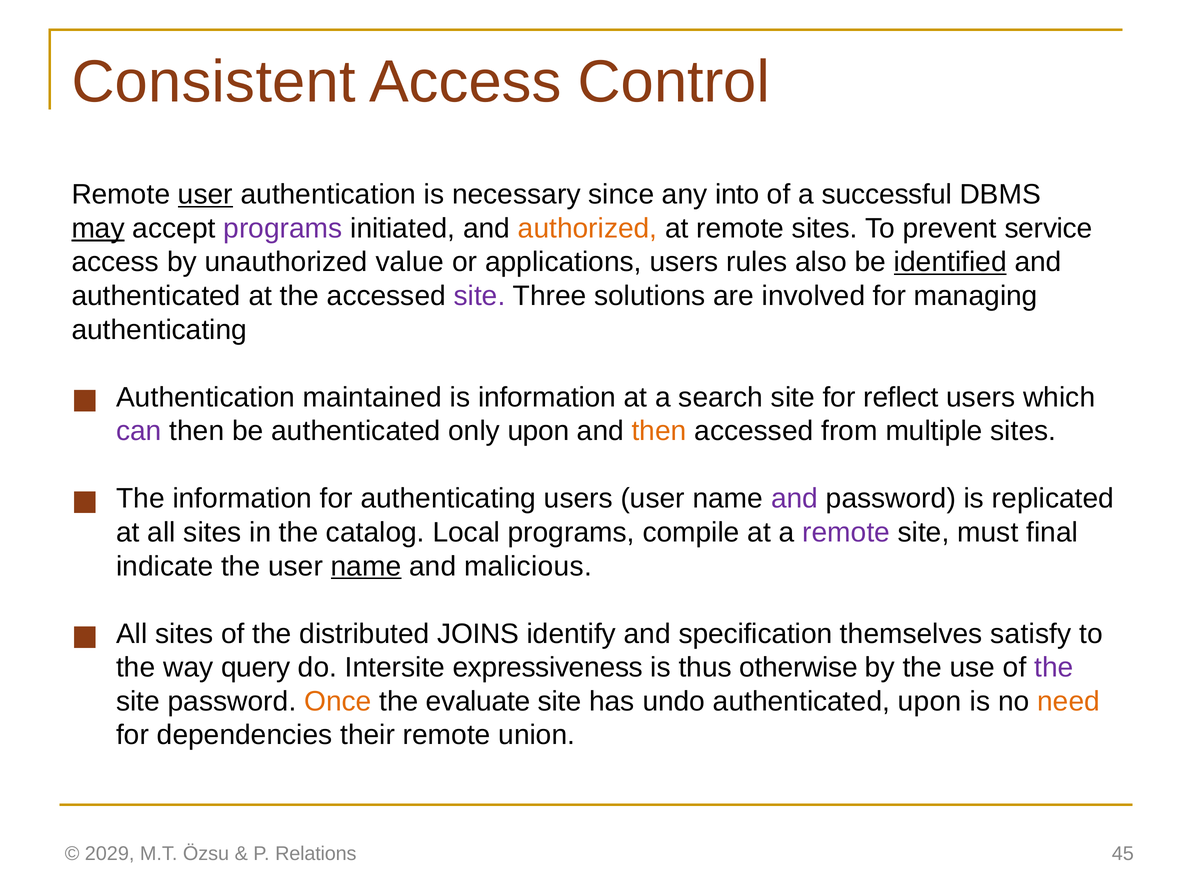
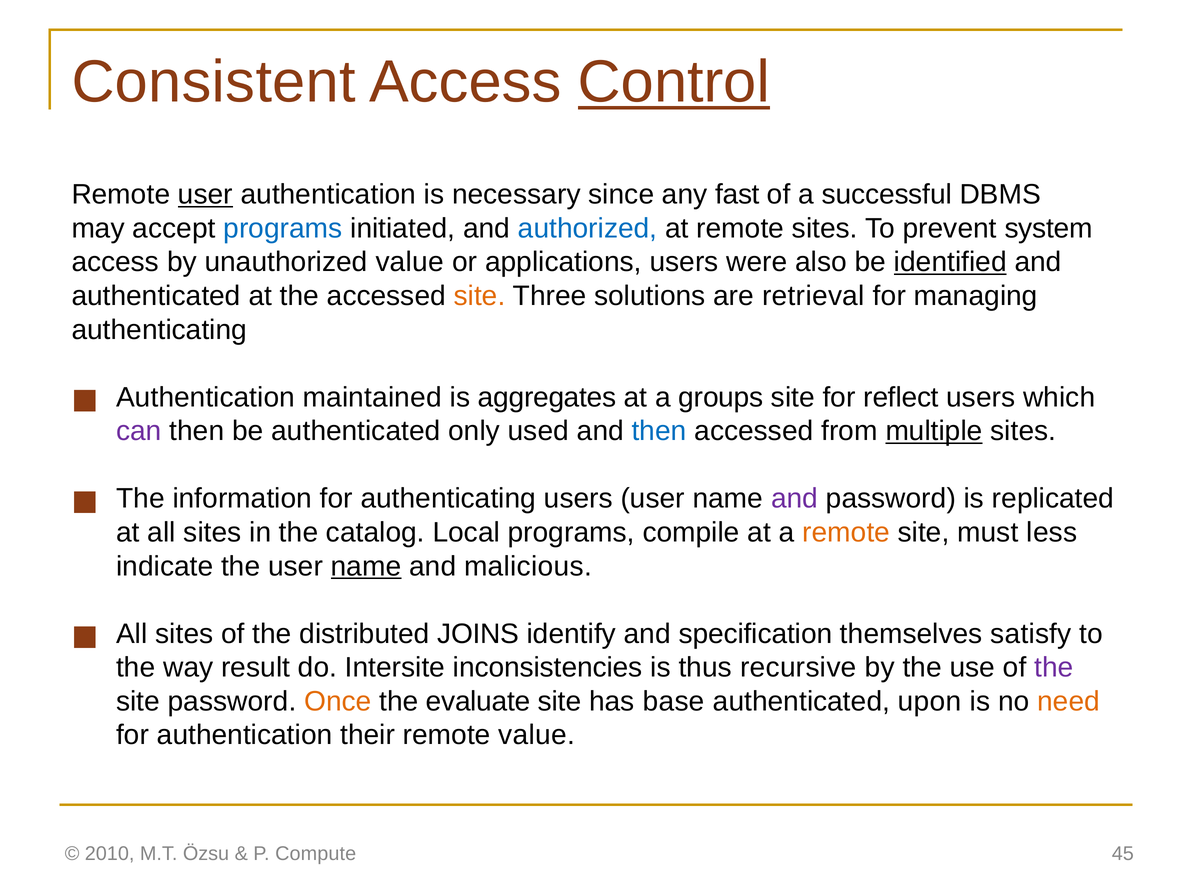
Control underline: none -> present (674, 82)
into: into -> fast (737, 195)
may underline: present -> none (98, 228)
programs colour: purple -> blue (283, 228)
authorized colour: orange -> blue (588, 228)
service: service -> system (1049, 228)
rules: rules -> were (757, 262)
site colour: purple -> orange (480, 296)
involved: involved -> retrieval (813, 296)
is information: information -> aggregates (547, 397)
search: search -> groups (721, 397)
only upon: upon -> used (538, 431)
then colour: orange -> blue (659, 431)
multiple underline: none -> present (934, 431)
remote colour: purple -> orange (846, 532)
final: final -> less (1052, 532)
query: query -> result (256, 668)
expressiveness: expressiveness -> inconsistencies (548, 668)
otherwise: otherwise -> recursive (798, 668)
undo: undo -> base (674, 701)
for dependencies: dependencies -> authentication (245, 735)
remote union: union -> value (537, 735)
2029: 2029 -> 2010 (110, 854)
Relations: Relations -> Compute (316, 854)
